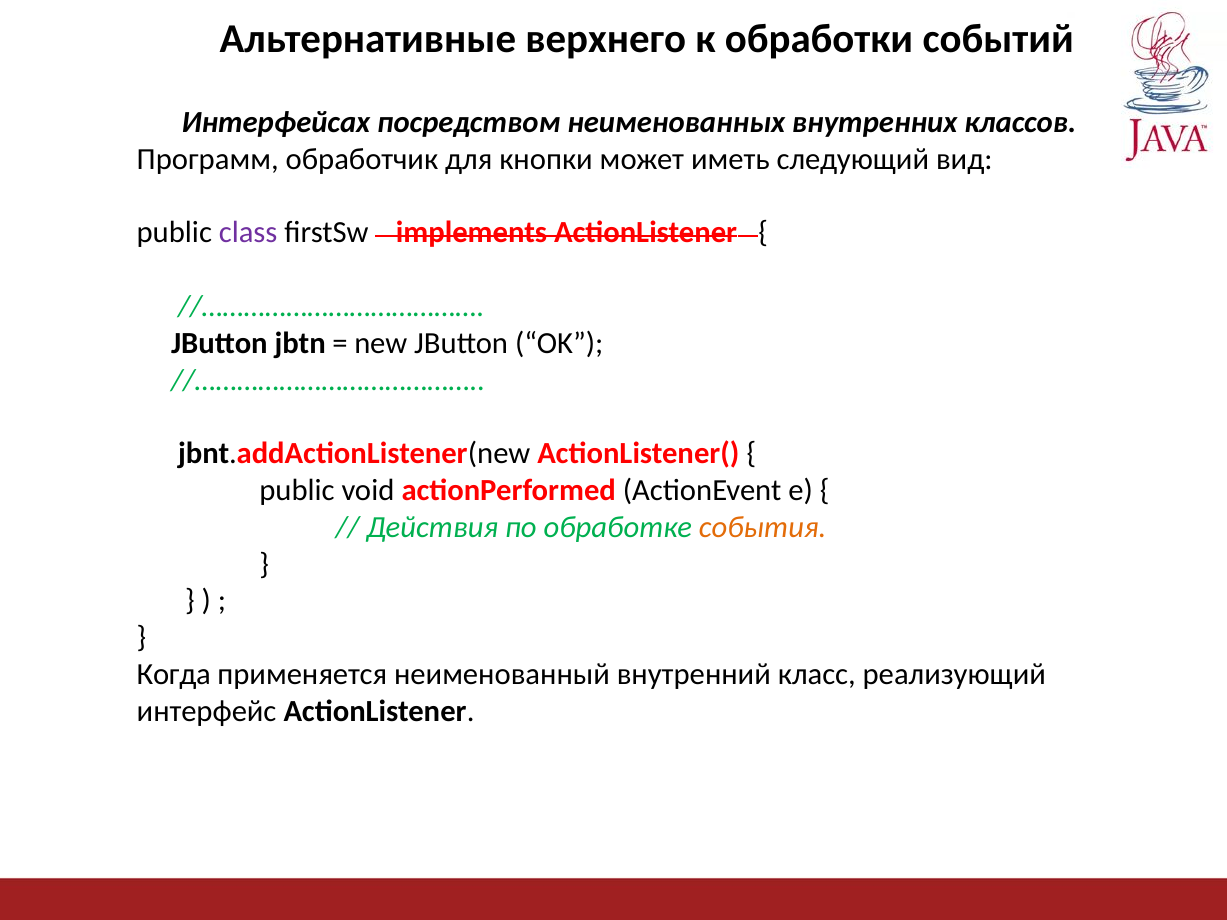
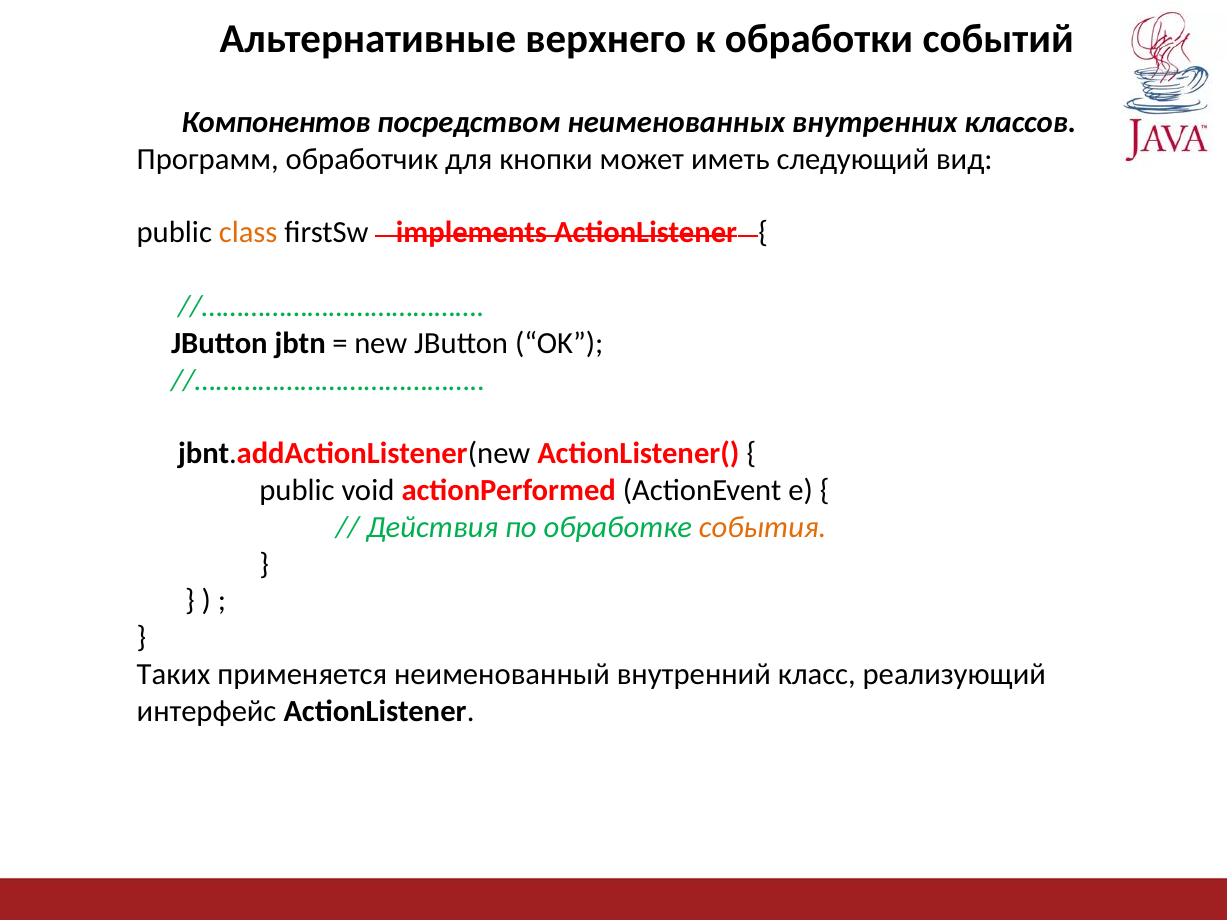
Интерфейсах: Интерфейсах -> Компонентов (276, 122)
class colour: purple -> orange (248, 233)
Когда: Когда -> Таких (174, 675)
